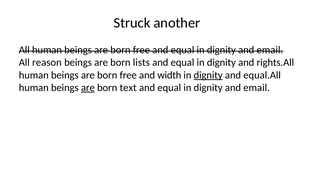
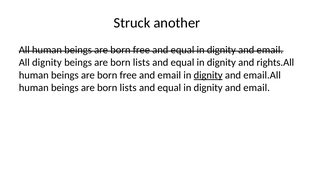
All reason: reason -> dignity (47, 62)
free and width: width -> email (169, 75)
equal.All: equal.All -> email.All (262, 75)
are underline: present -> none (88, 87)
text: text -> lists (128, 87)
